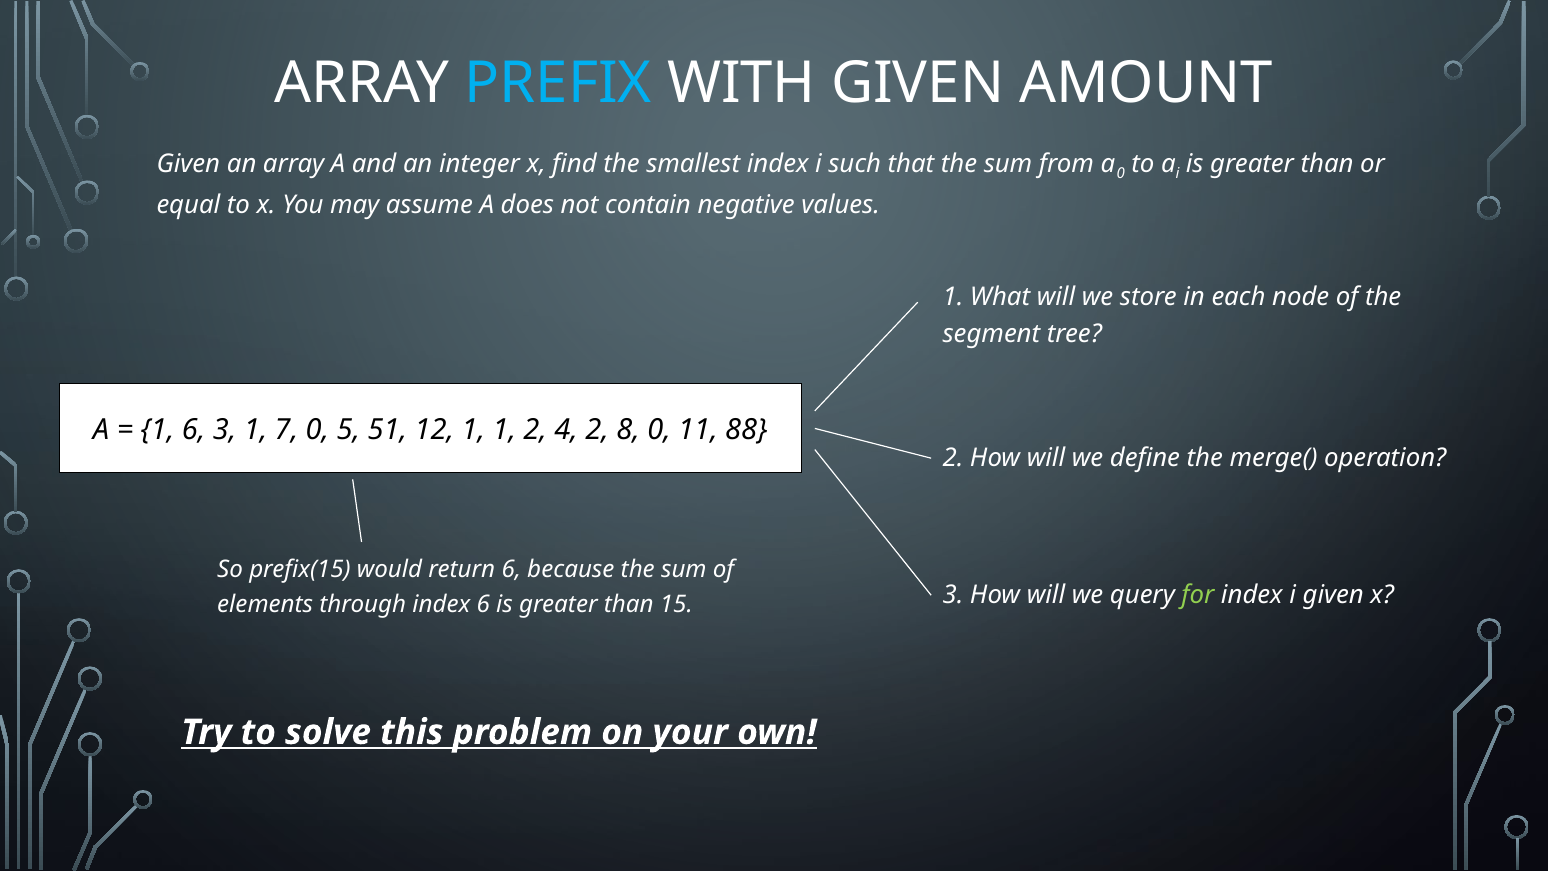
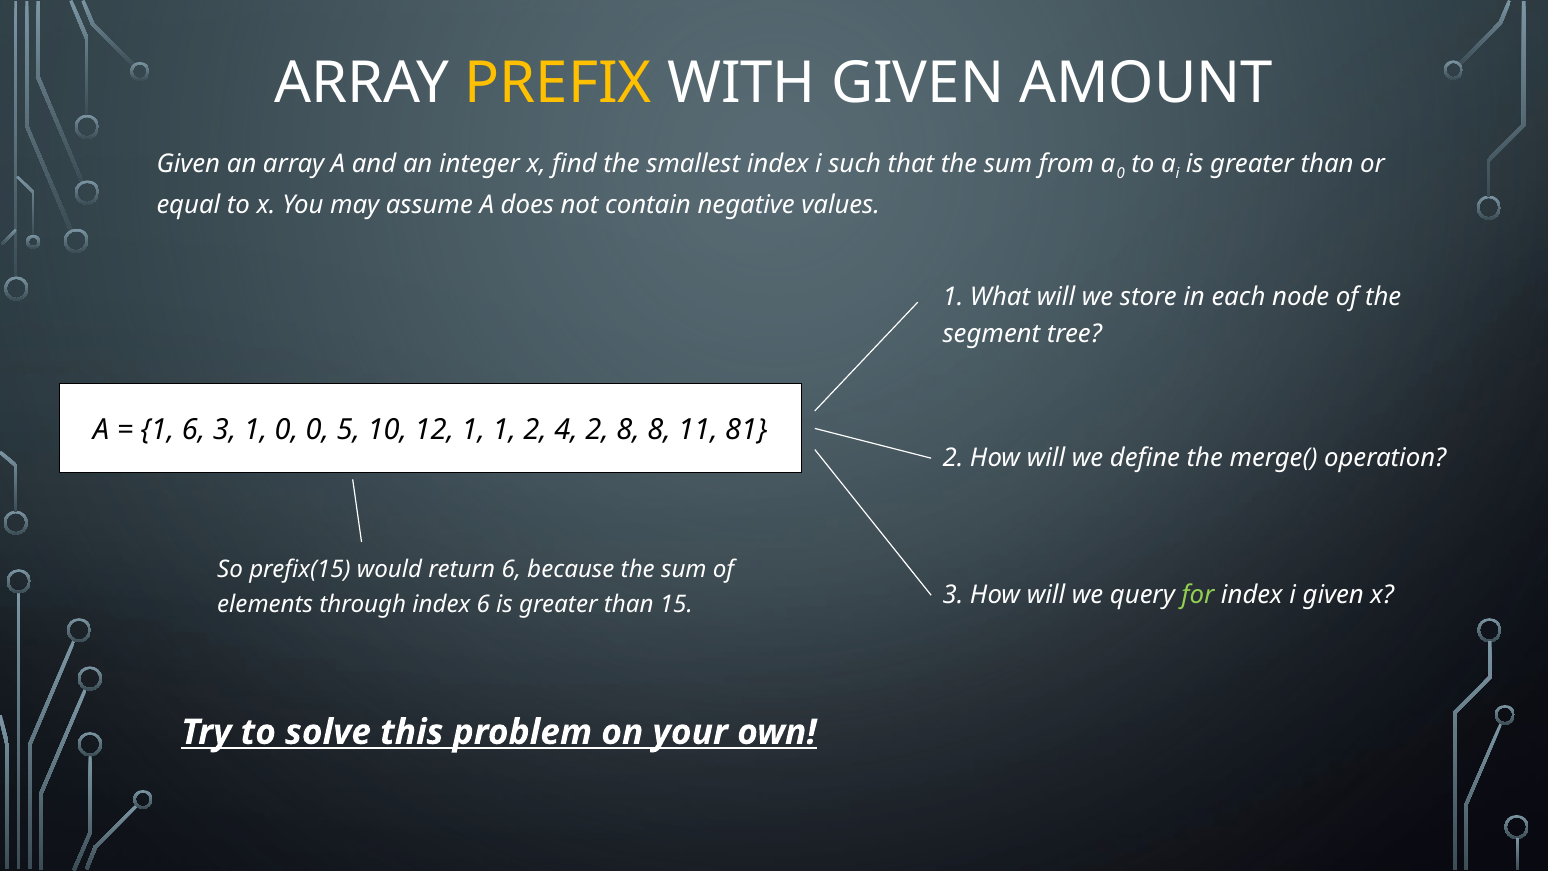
PREFIX colour: light blue -> yellow (558, 83)
1 7: 7 -> 0 (286, 430)
51: 51 -> 10 (387, 430)
8 0: 0 -> 8 (659, 430)
88: 88 -> 81 (746, 430)
